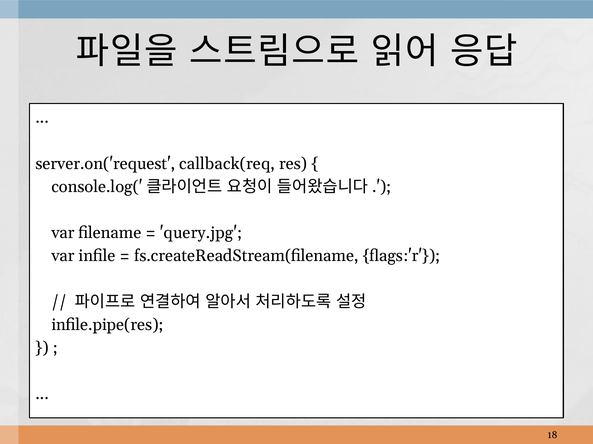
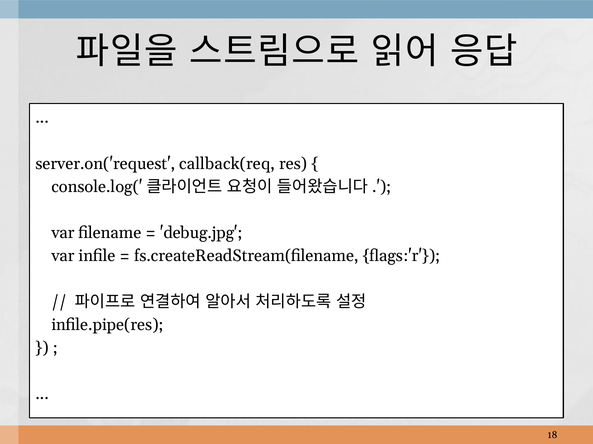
query.jpg: query.jpg -> debug.jpg (201, 233)
